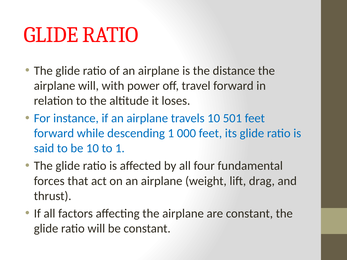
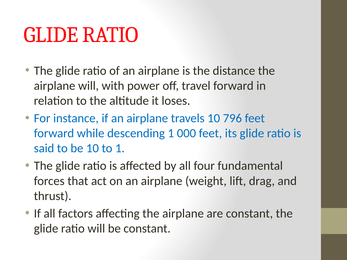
501: 501 -> 796 (232, 118)
